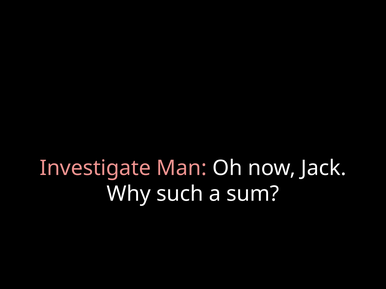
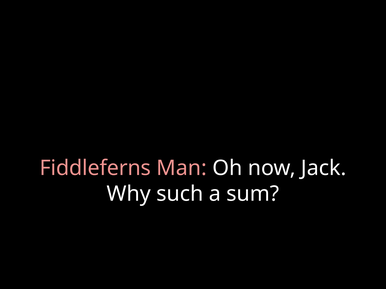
Investigate: Investigate -> Fiddleferns (95, 168)
